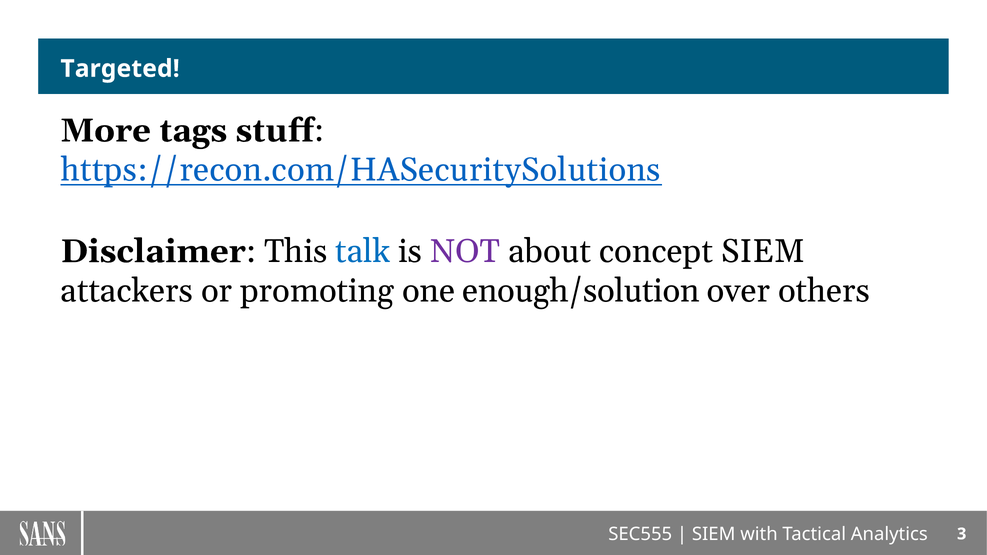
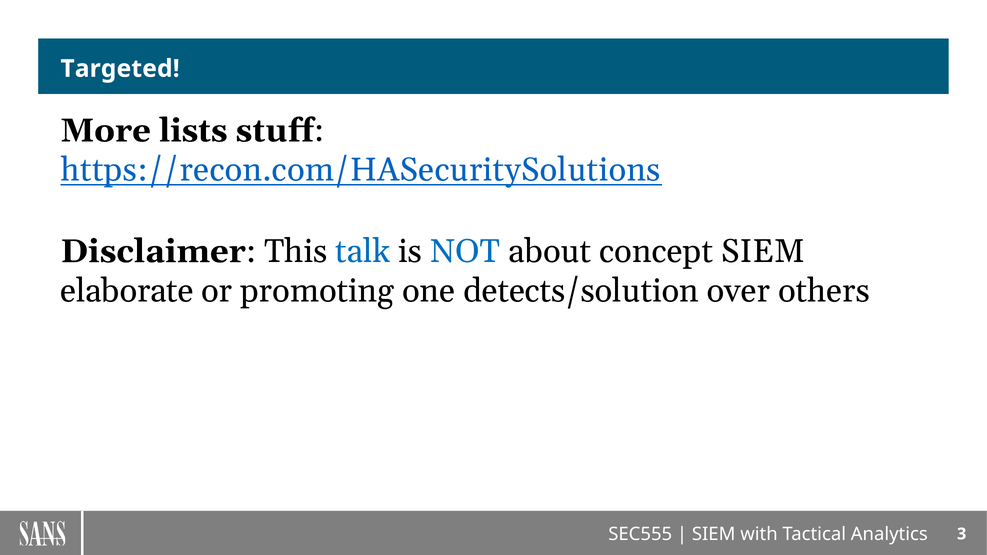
tags: tags -> lists (193, 131)
NOT colour: purple -> blue (465, 251)
attackers: attackers -> elaborate (127, 291)
enough/solution: enough/solution -> detects/solution (581, 291)
